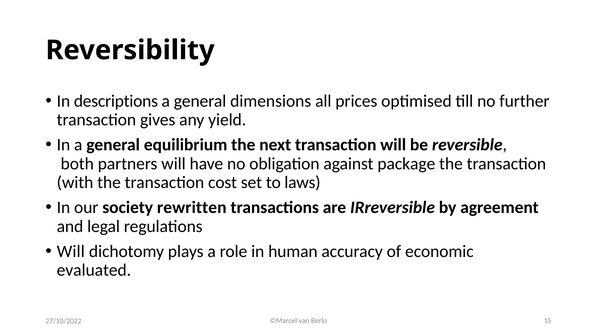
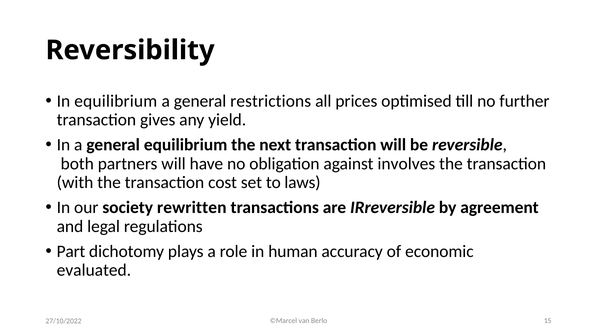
In descriptions: descriptions -> equilibrium (116, 101)
dimensions: dimensions -> restrictions (271, 101)
package: package -> involves (406, 164)
Will: Will -> Part (71, 251)
